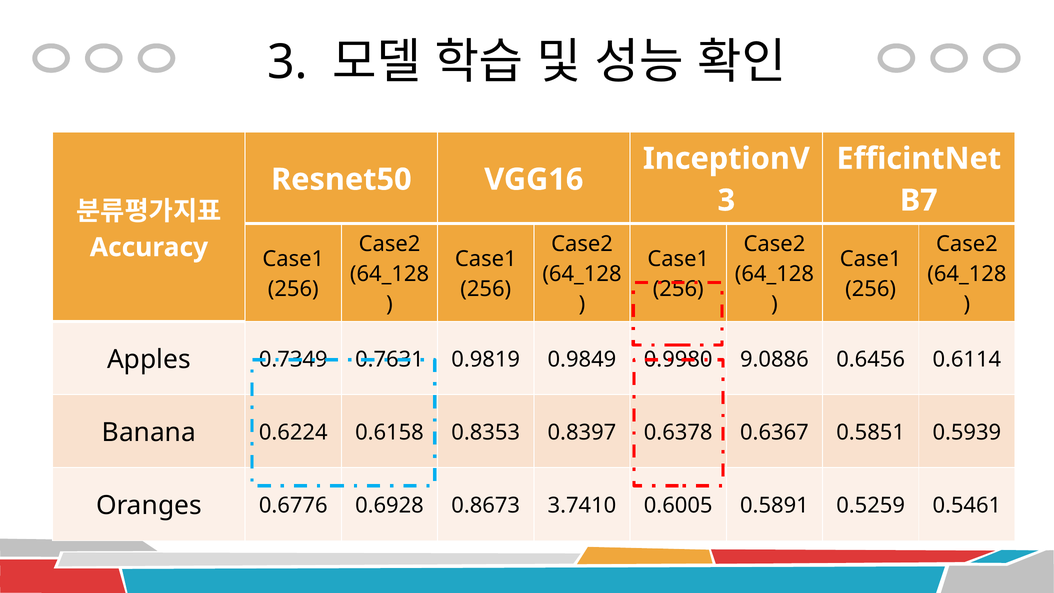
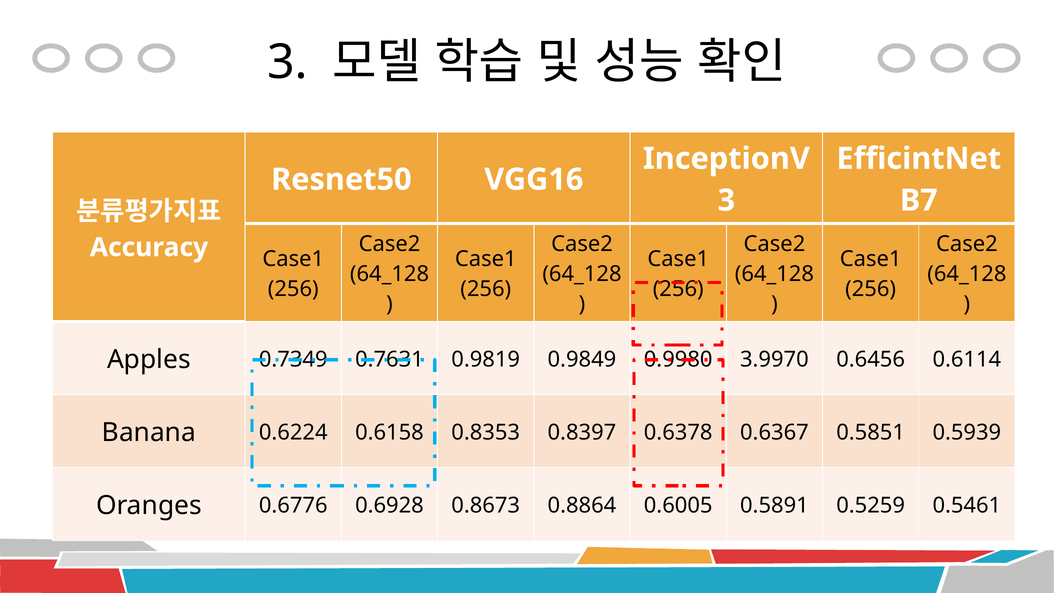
9.0886: 9.0886 -> 3.9970 (774, 359)
3.7410: 3.7410 -> 0.8864 (582, 505)
